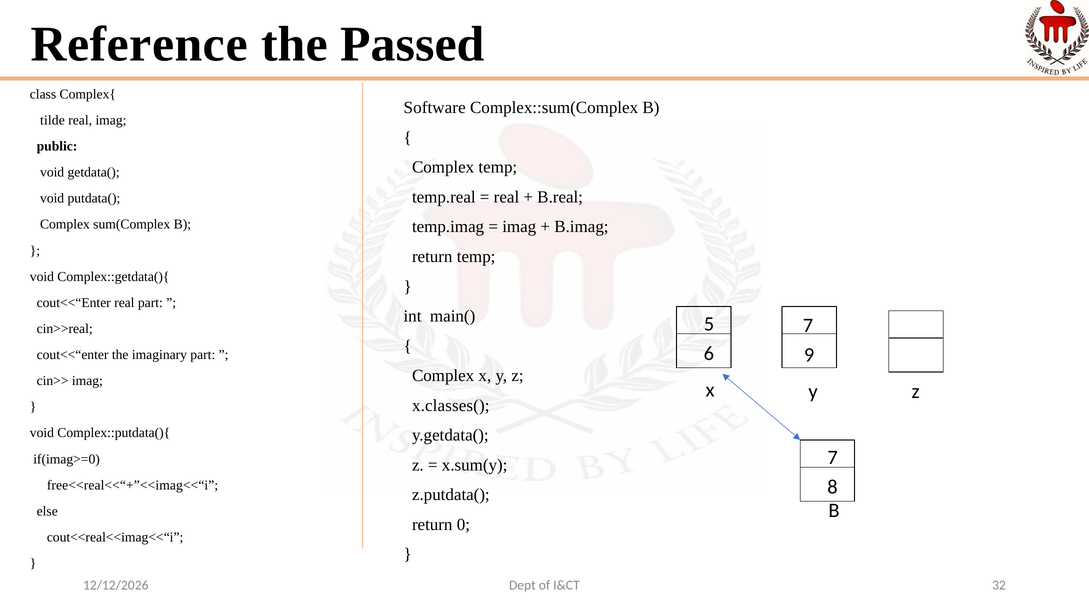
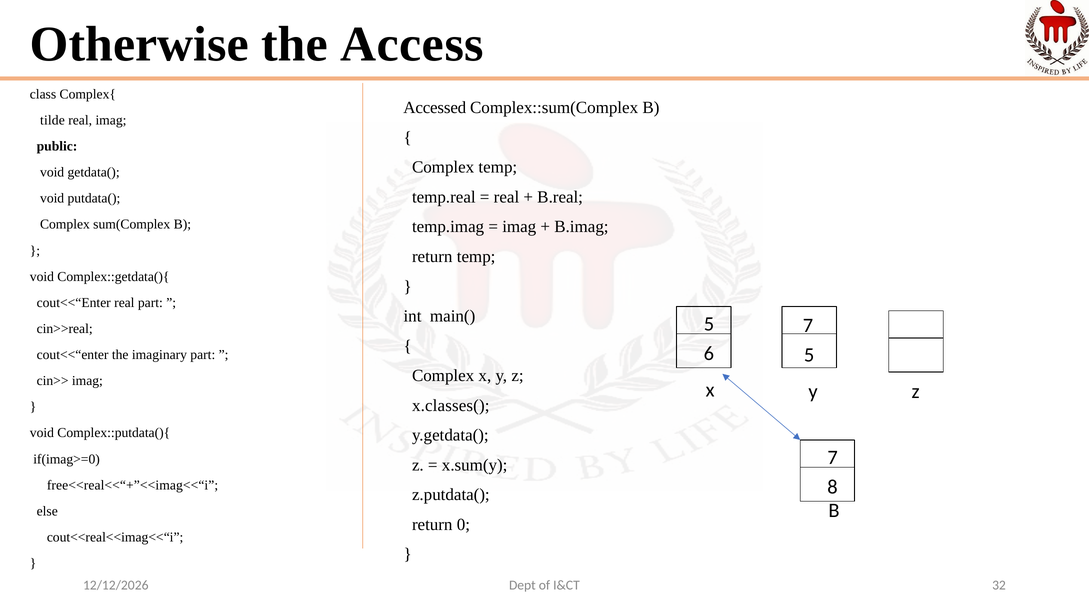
Reference: Reference -> Otherwise (139, 44)
Passed: Passed -> Access (412, 44)
Software: Software -> Accessed (435, 108)
6 9: 9 -> 5 (809, 355)
